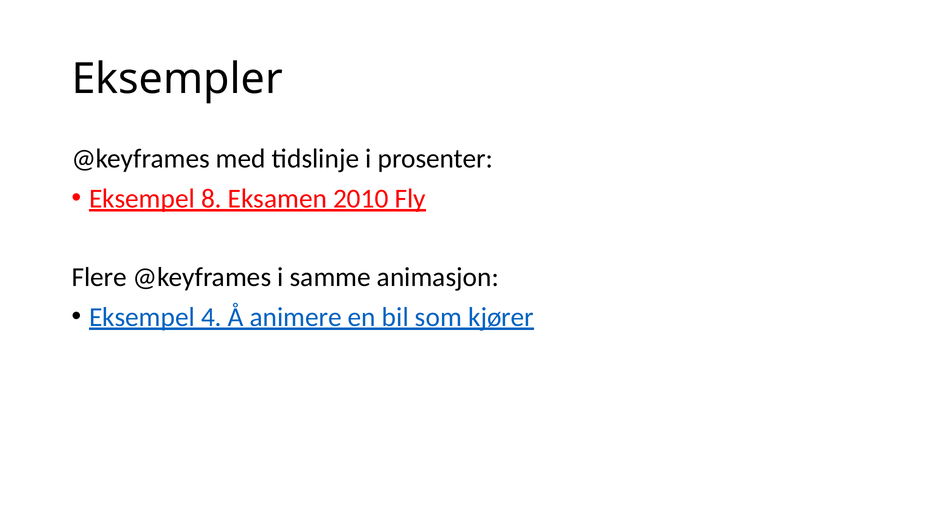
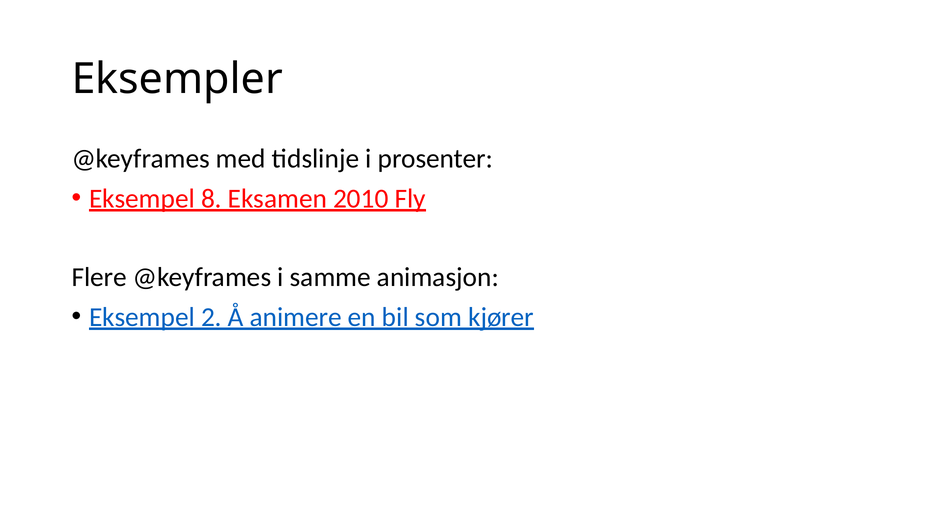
4: 4 -> 2 (211, 317)
